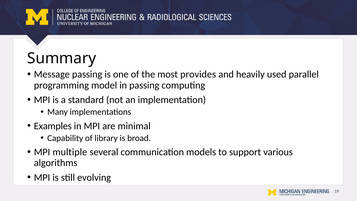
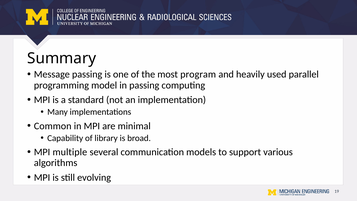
provides: provides -> program (198, 74)
Examples: Examples -> Common (53, 126)
